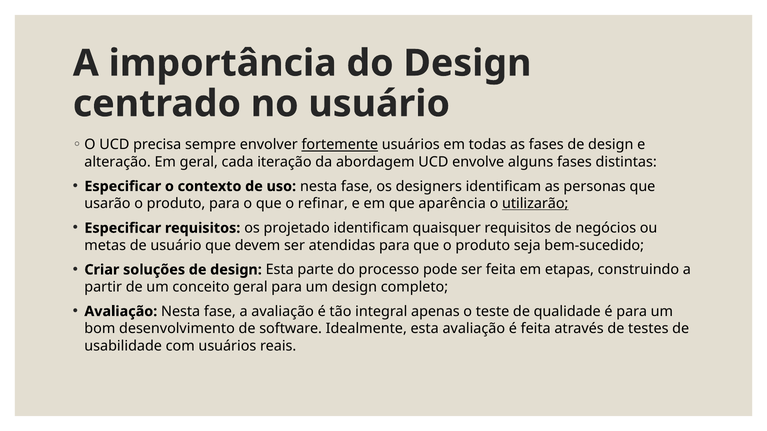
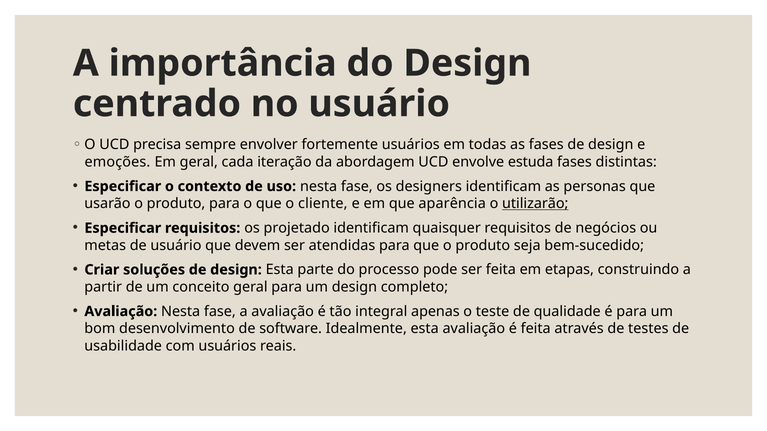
fortemente underline: present -> none (340, 145)
alteração: alteração -> emoções (117, 162)
alguns: alguns -> estuda (531, 162)
refinar: refinar -> cliente (323, 204)
